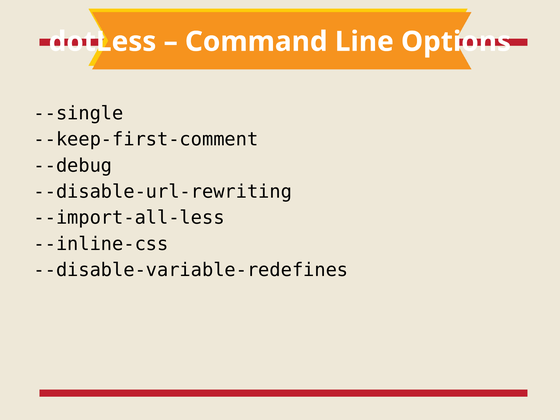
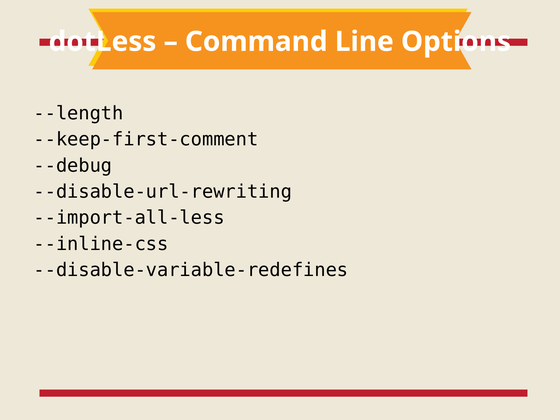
--single: --single -> --length (79, 113)
